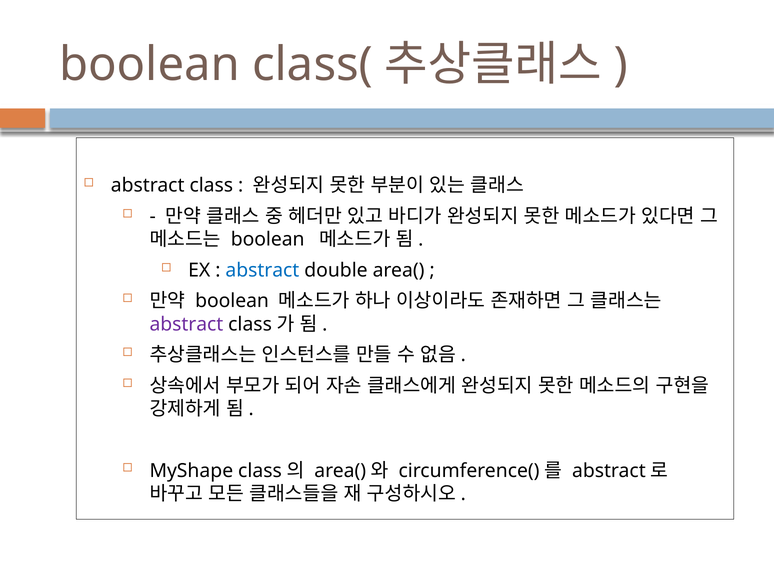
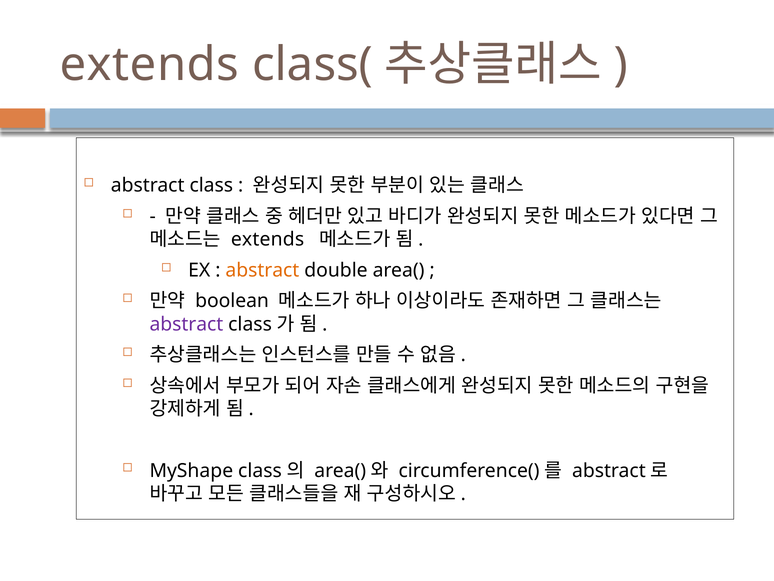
boolean: boolean -> extends (149, 65)
boolean: boolean -> extends (268, 239)
abstract colour: blue -> orange (262, 270)
